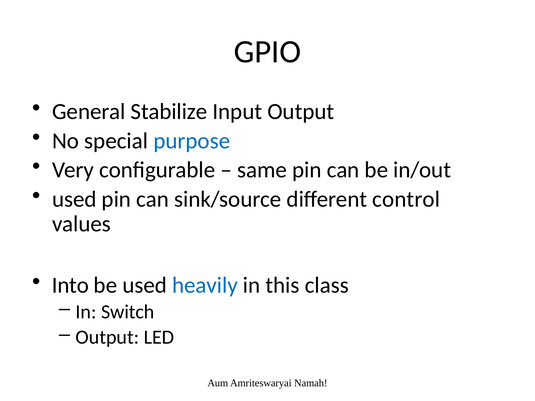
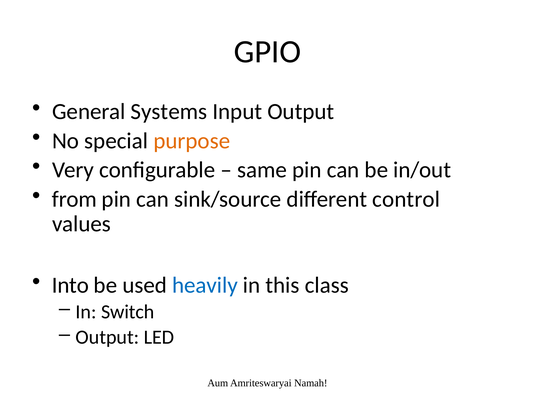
Stabilize: Stabilize -> Systems (169, 112)
purpose colour: blue -> orange (192, 141)
used: used -> from (74, 199)
